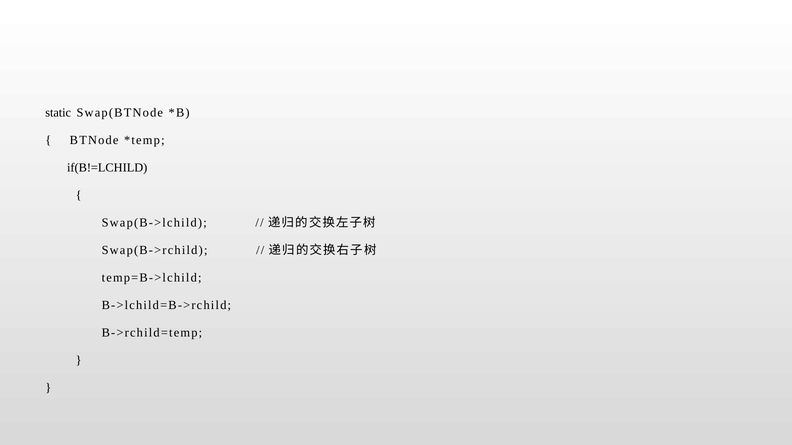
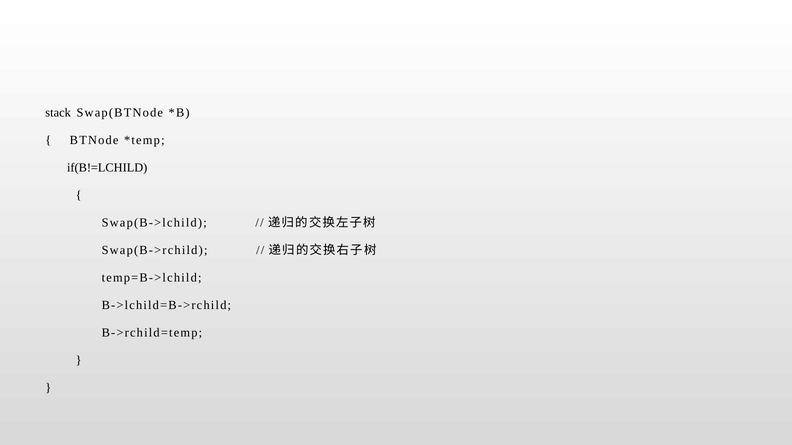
static: static -> stack (58, 113)
